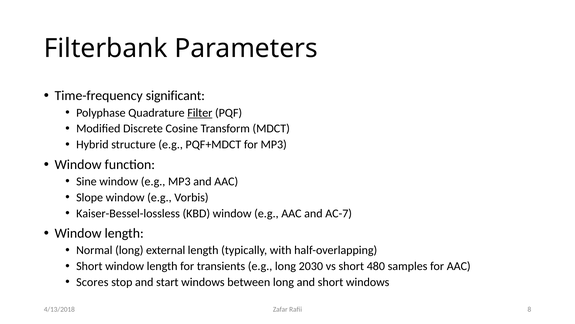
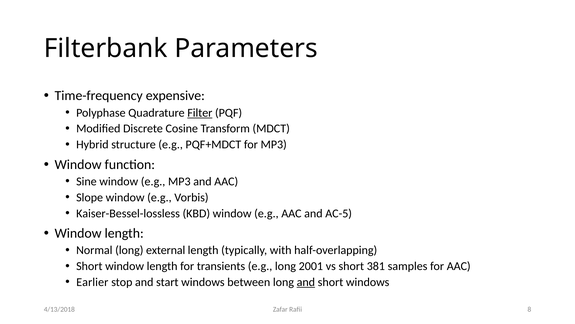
significant: significant -> expensive (175, 96)
AC-7: AC-7 -> AC-5 (339, 213)
2030: 2030 -> 2001 (311, 266)
480: 480 -> 381 (376, 266)
Scores: Scores -> Earlier (92, 282)
and underline: none -> present (306, 282)
